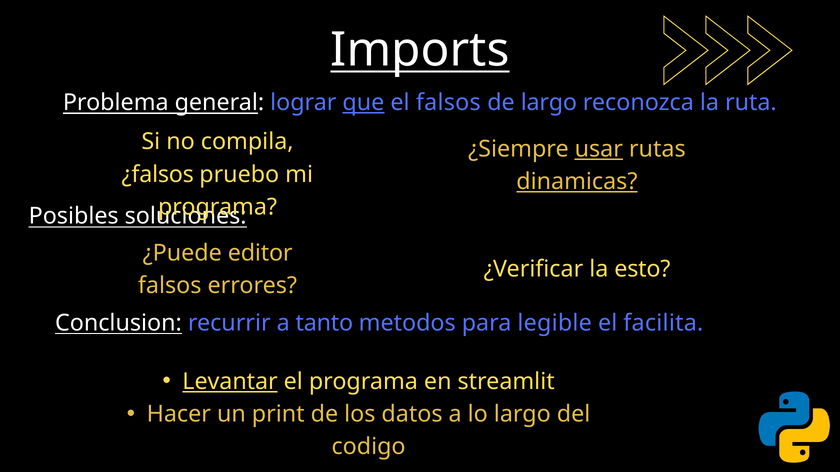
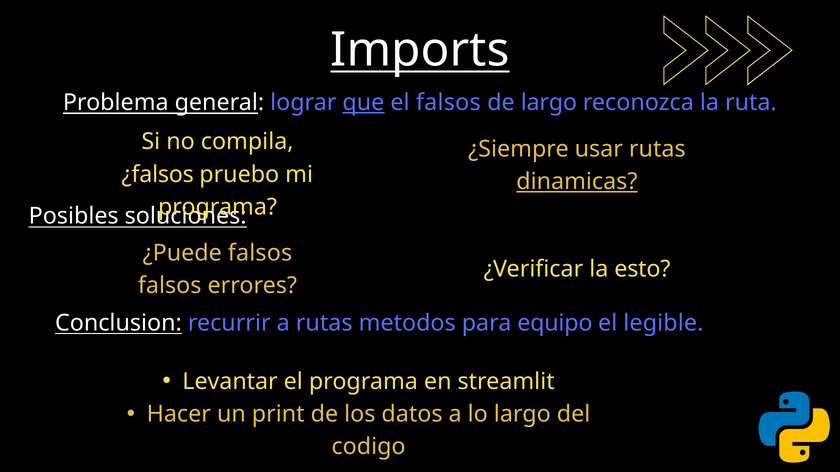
usar underline: present -> none (599, 149)
¿Puede editor: editor -> falsos (260, 253)
a tanto: tanto -> rutas (324, 323)
legible: legible -> equipo (555, 323)
facilita: facilita -> legible (663, 323)
Levantar underline: present -> none (230, 382)
